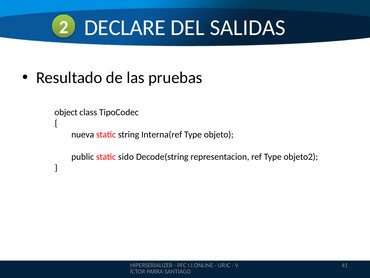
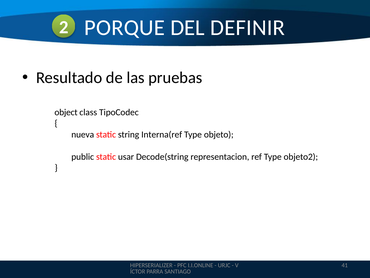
DECLARE: DECLARE -> PORQUE (125, 28)
SALIDAS: SALIDAS -> DEFINIR (248, 28)
sido: sido -> usar (126, 156)
